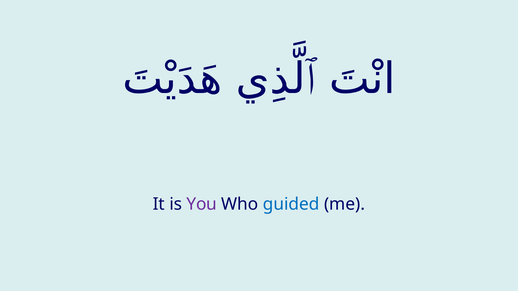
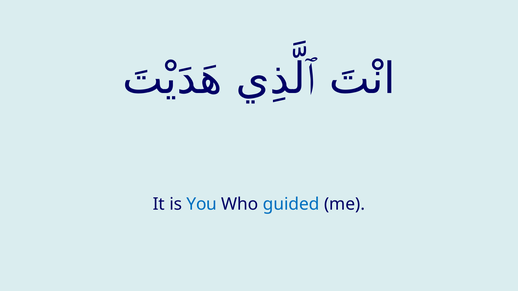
You colour: purple -> blue (202, 205)
